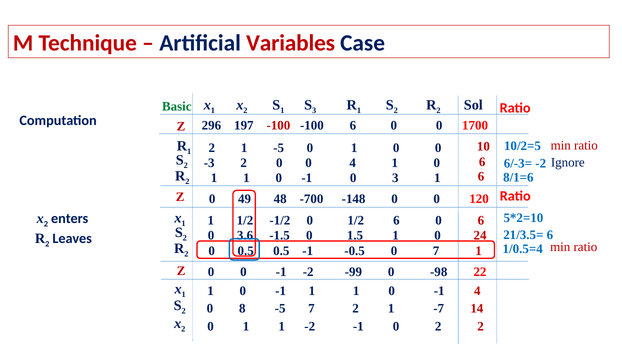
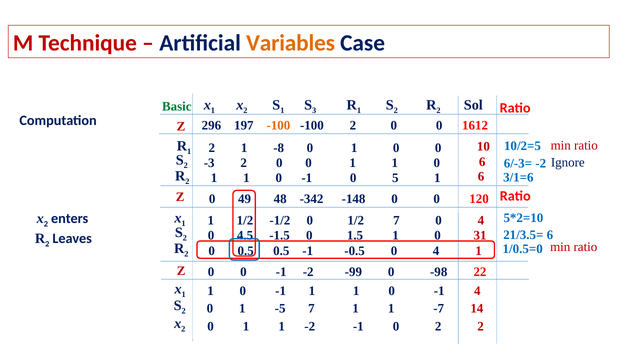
Variables colour: red -> orange (291, 43)
-100 colour: red -> orange (278, 126)
-100 6: 6 -> 2 (353, 126)
1700: 1700 -> 1612 (475, 126)
1 -5: -5 -> -8 (279, 148)
0 0 4: 4 -> 1 (353, 163)
8/1=6: 8/1=6 -> 3/1=6 (518, 177)
0 3: 3 -> 5 (395, 178)
-700: -700 -> -342 (312, 199)
1/2 6: 6 -> 7 (396, 220)
6: 6 -> 4 (481, 220)
3.6: 3.6 -> 4.5 (245, 235)
24: 24 -> 31 (480, 235)
1/0.5=4: 1/0.5=4 -> 1/0.5=0 (523, 249)
-0.5 0 7: 7 -> 4 (436, 251)
8: 8 -> 1 (242, 308)
7 2: 2 -> 1 (356, 308)
